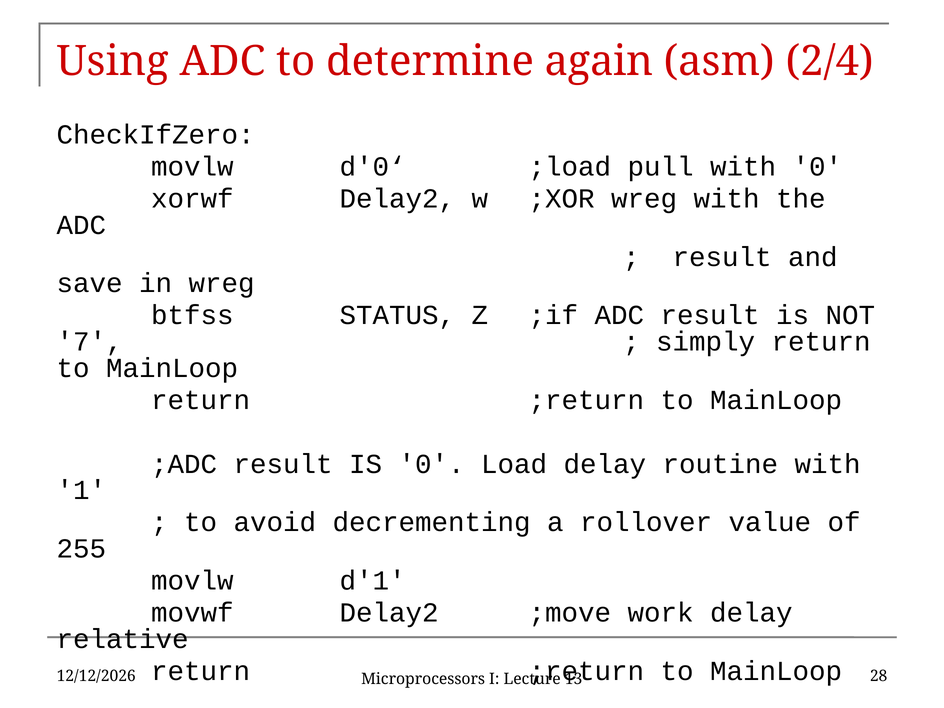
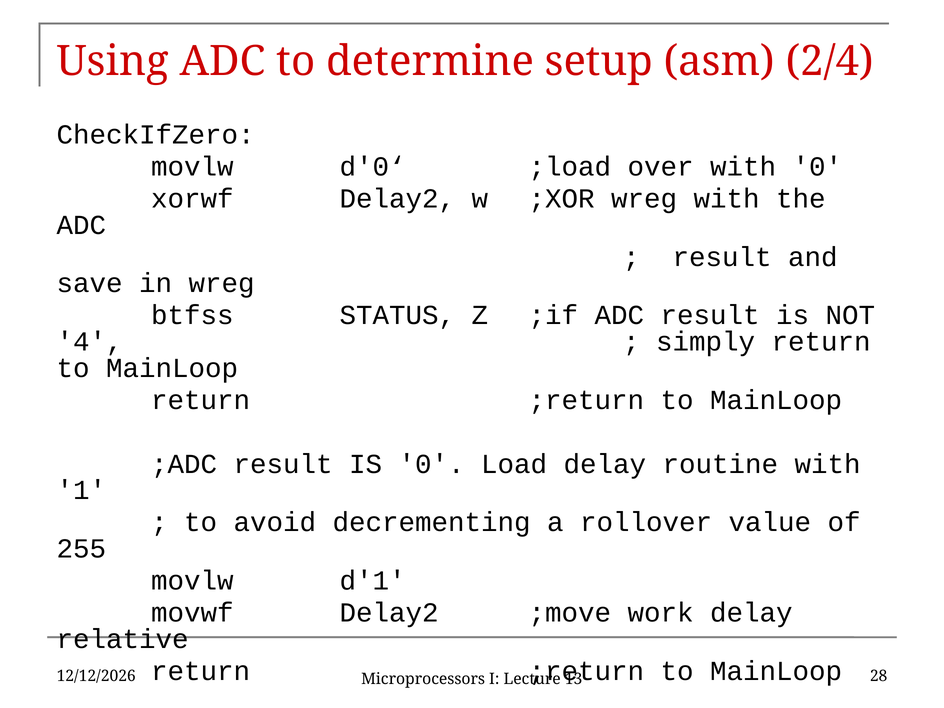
again: again -> setup (599, 62)
pull: pull -> over (661, 167)
7: 7 -> 4 (90, 342)
